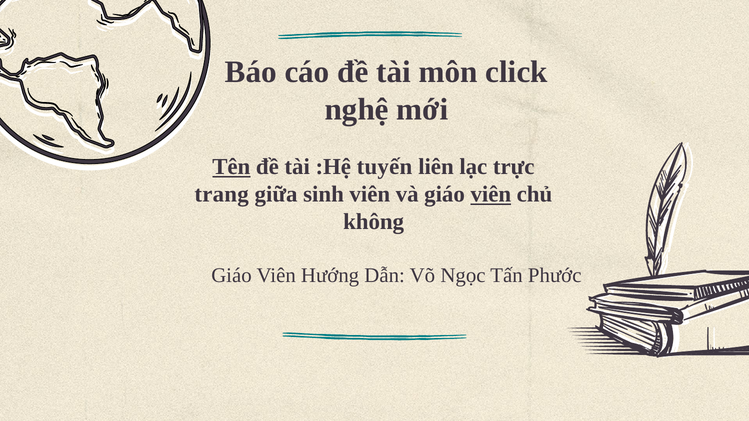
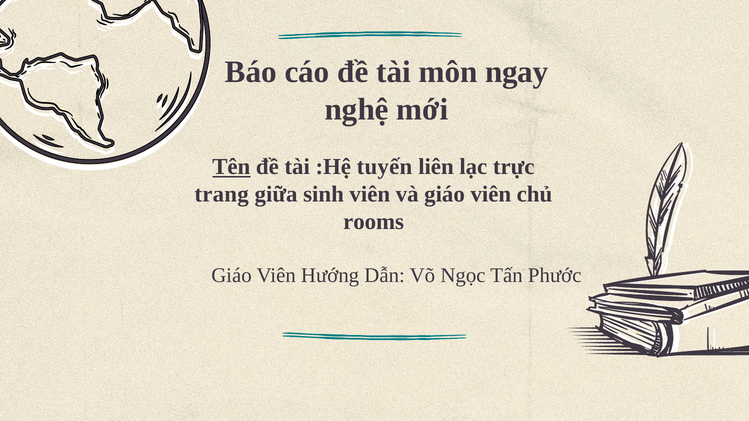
click: click -> ngay (517, 72)
viên underline: present -> none (491, 194)
không: không -> rooms (374, 222)
